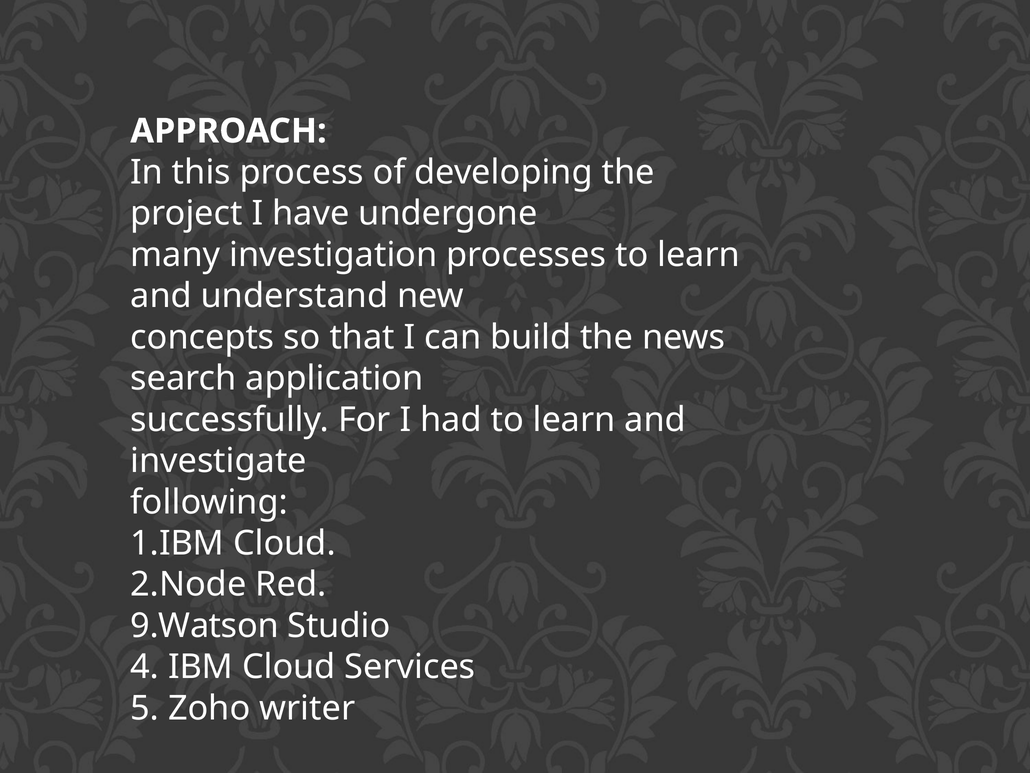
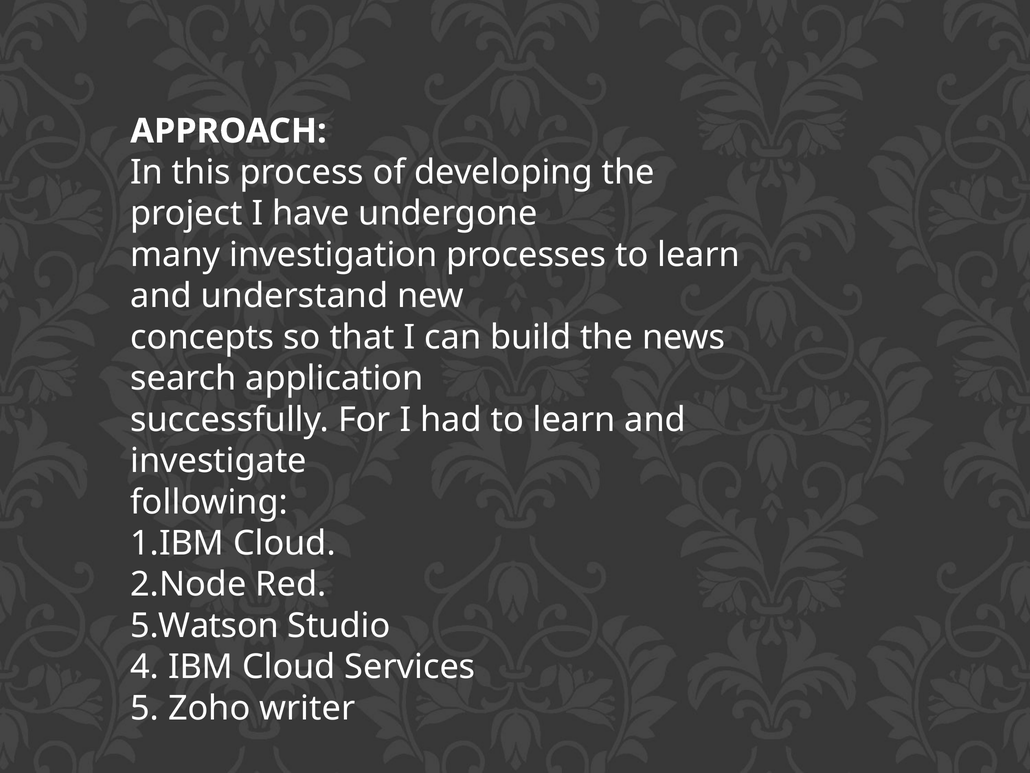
9.Watson: 9.Watson -> 5.Watson (205, 625)
